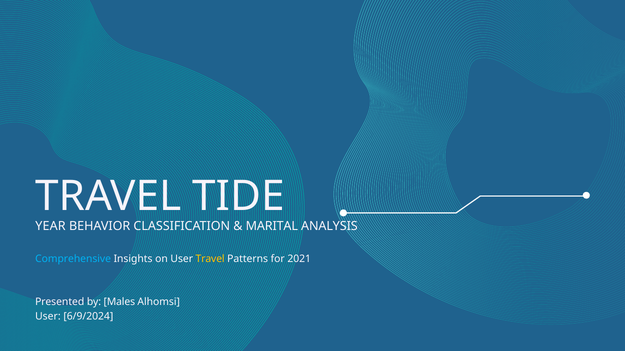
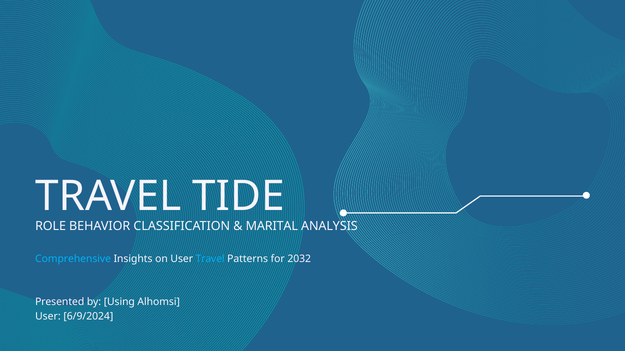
YEAR: YEAR -> ROLE (51, 227)
Travel colour: yellow -> light blue (210, 259)
2021: 2021 -> 2032 (299, 259)
Males: Males -> Using (119, 302)
